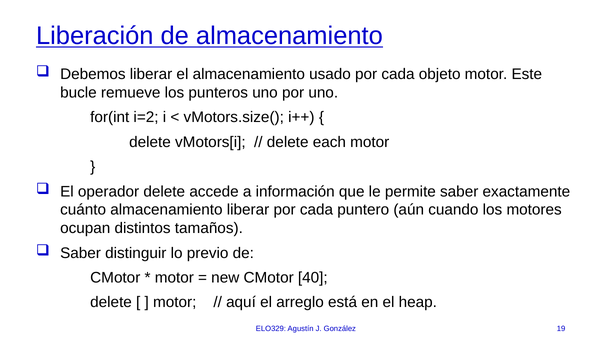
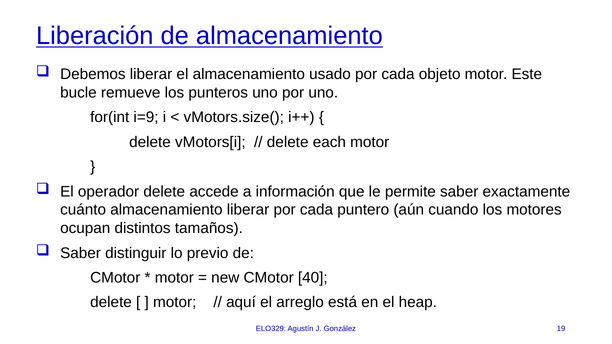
i=2: i=2 -> i=9 (146, 117)
